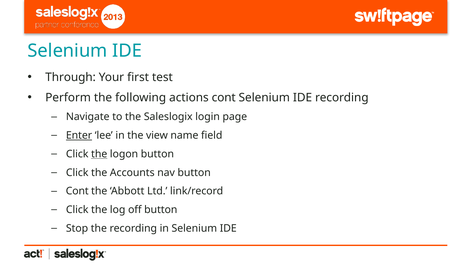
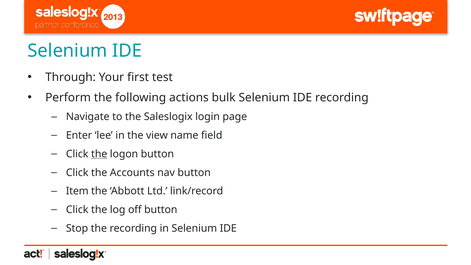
actions cont: cont -> bulk (224, 98)
Enter underline: present -> none (79, 135)
Cont: Cont -> Item (77, 191)
